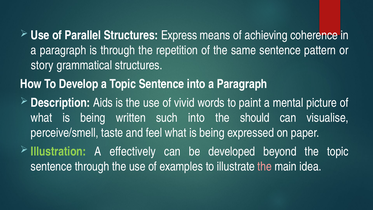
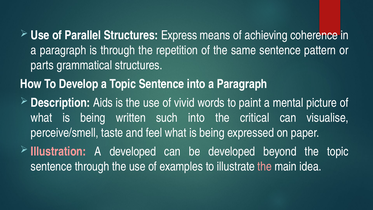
story: story -> parts (42, 65)
should: should -> critical (255, 118)
Illustration colour: light green -> pink (58, 151)
A effectively: effectively -> developed (133, 151)
